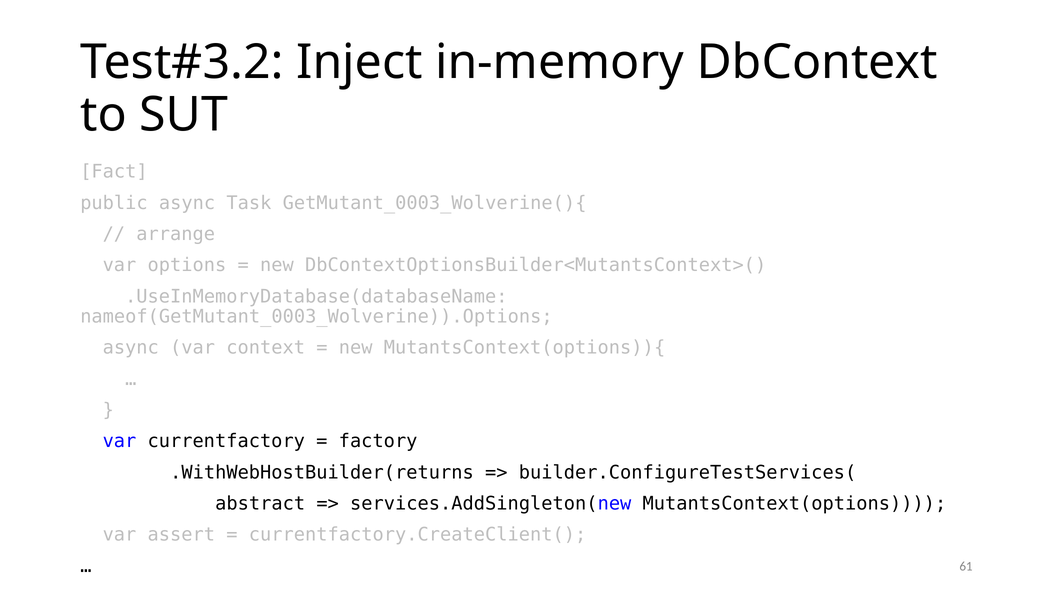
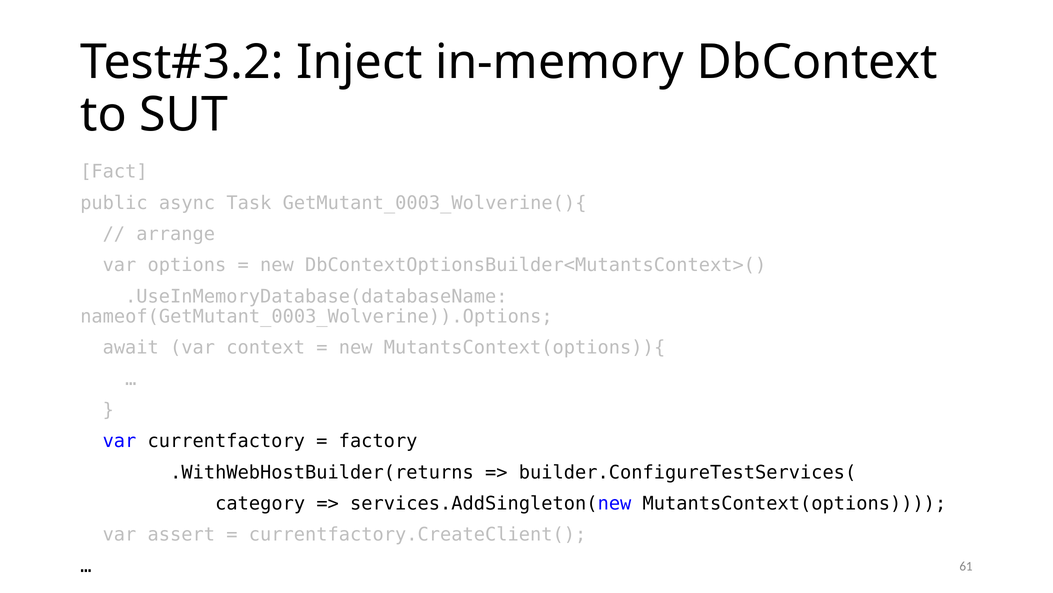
async: async -> await (131, 347)
abstract: abstract -> category (260, 503)
